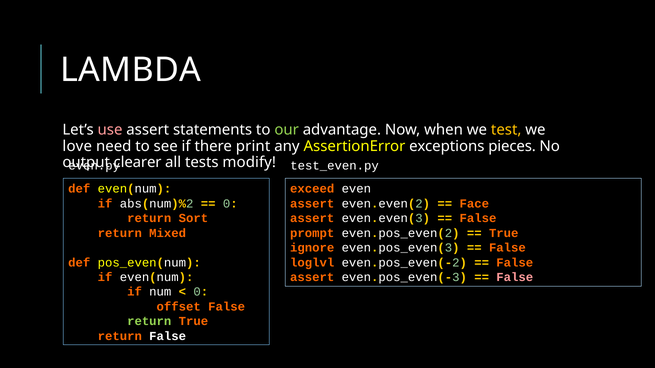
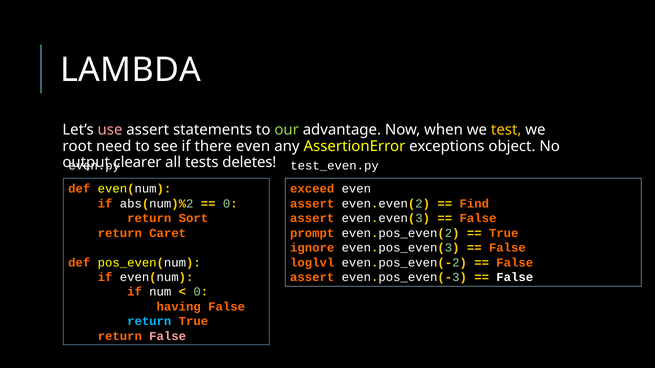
love: love -> root (77, 146)
there print: print -> even (253, 146)
pieces: pieces -> object (512, 146)
modify: modify -> deletes (249, 163)
Face: Face -> Find (474, 204)
Mixed: Mixed -> Caret (168, 233)
False colour: pink -> white (515, 278)
offset: offset -> having (179, 307)
return colour: light green -> light blue (149, 322)
False colour: white -> pink (168, 336)
